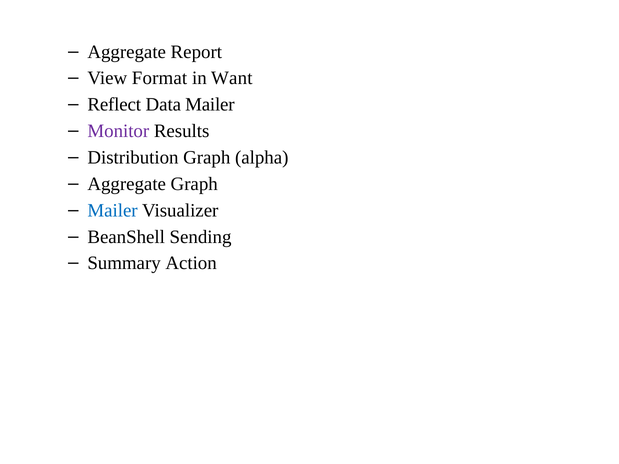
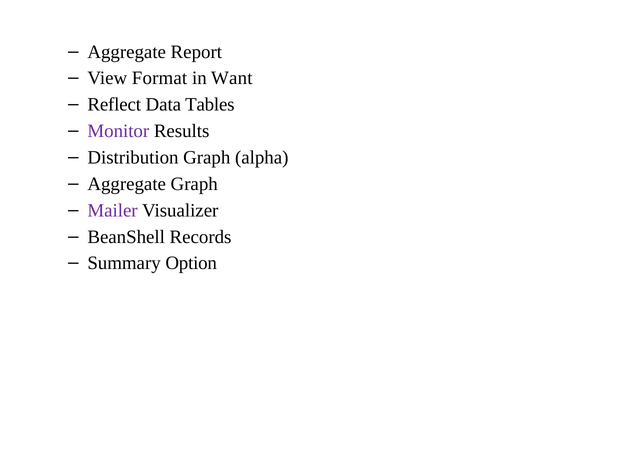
Data Mailer: Mailer -> Tables (210, 105)
Mailer colour: blue -> purple (113, 211)
Sending: Sending -> Records (201, 237)
Action: Action -> Option (191, 263)
